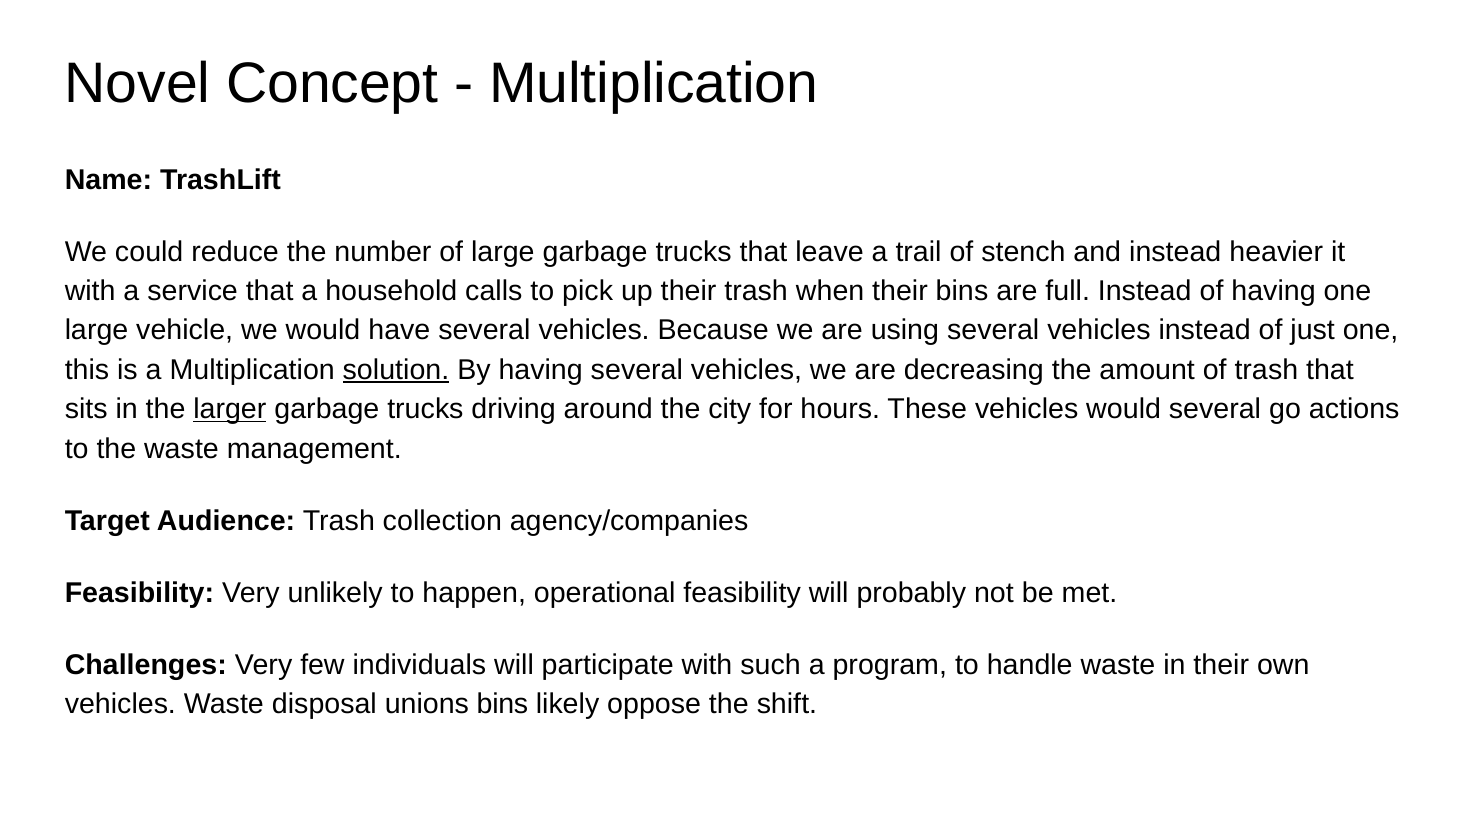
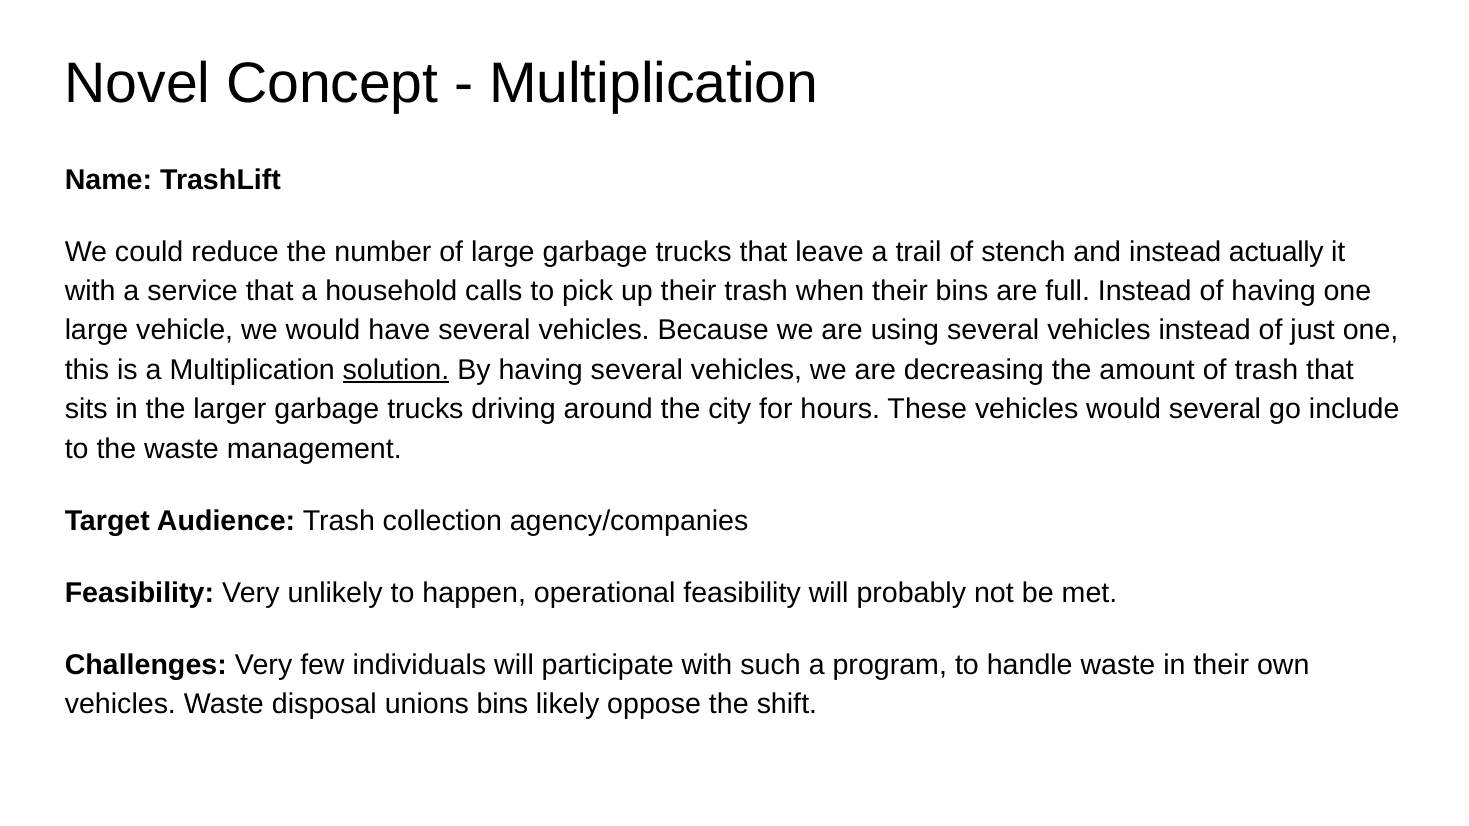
heavier: heavier -> actually (1276, 252)
larger underline: present -> none (230, 409)
actions: actions -> include (1354, 409)
